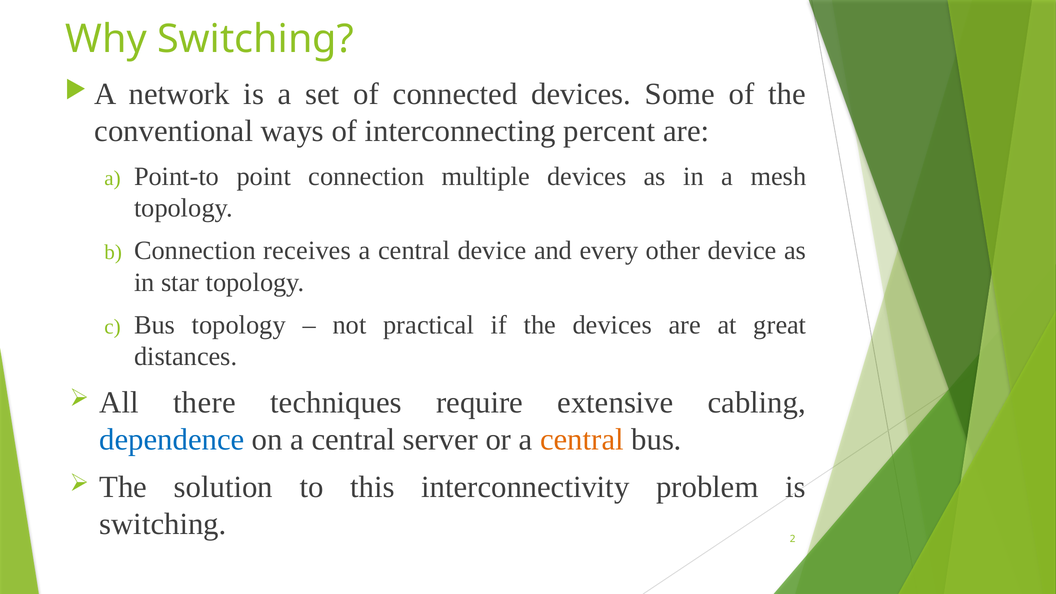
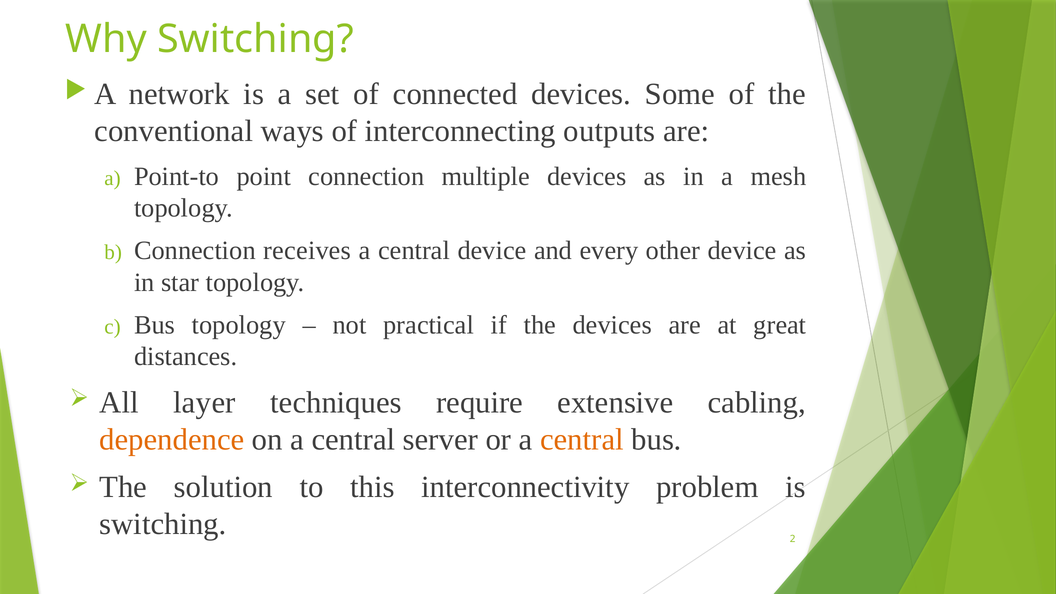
percent: percent -> outputs (609, 131)
there: there -> layer (204, 402)
dependence colour: blue -> orange (172, 439)
